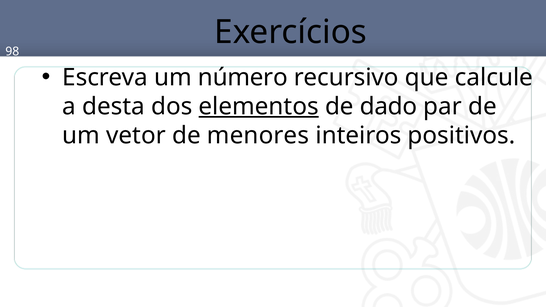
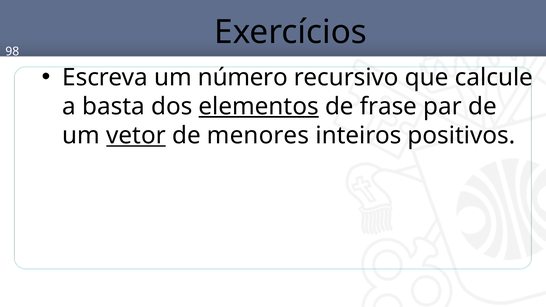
desta: desta -> basta (113, 107)
dado: dado -> frase (388, 107)
vetor underline: none -> present (136, 136)
